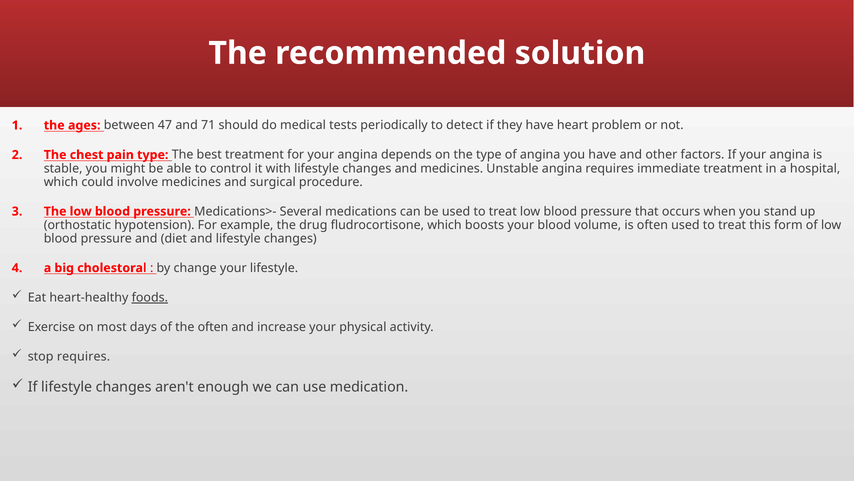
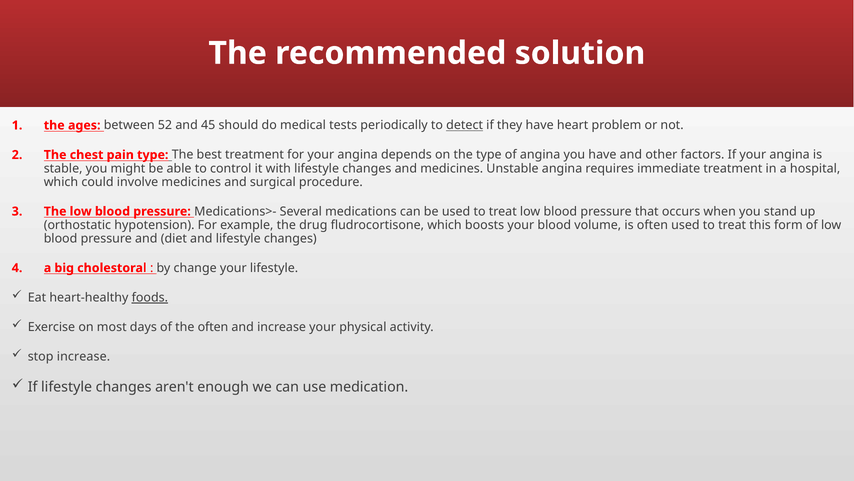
47: 47 -> 52 (165, 125)
71: 71 -> 45 (208, 125)
detect underline: none -> present (465, 125)
stop requires: requires -> increase (83, 356)
